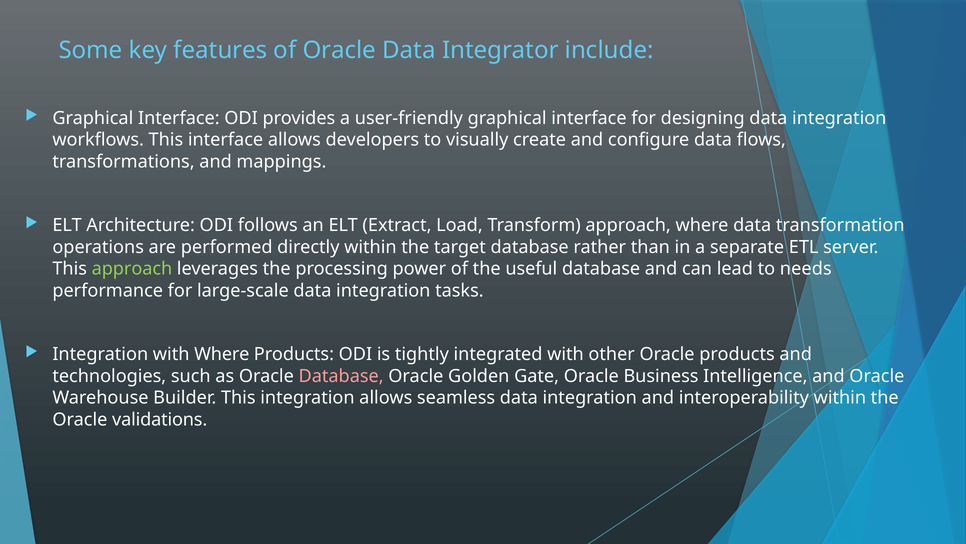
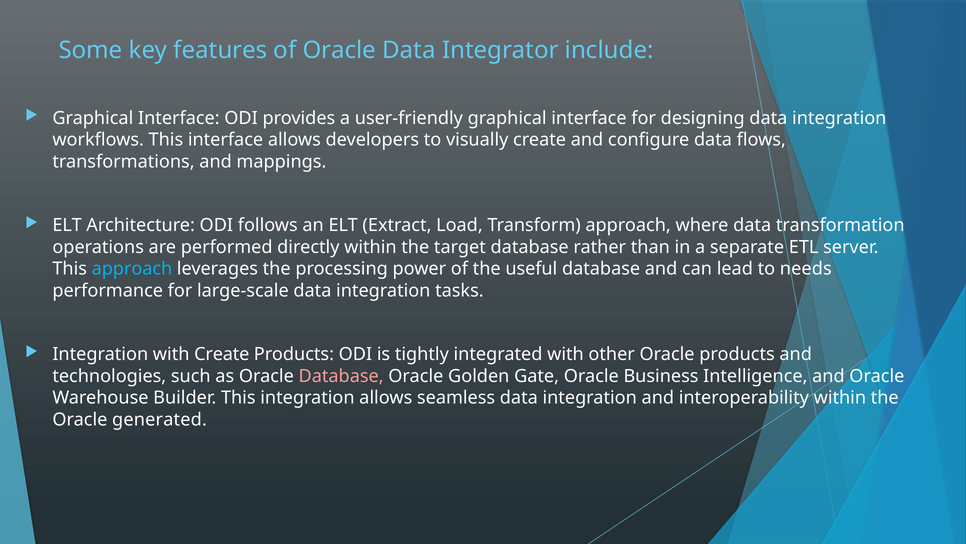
approach colour: light green -> light blue (132, 269)
with Where: Where -> Create (222, 354)
validations: validations -> generated (159, 419)
